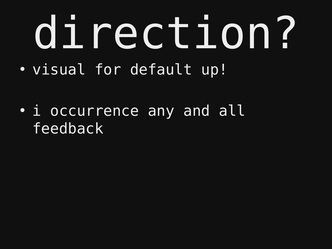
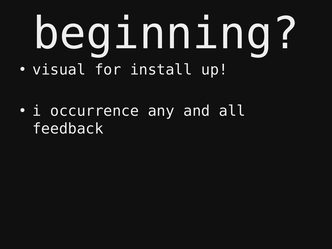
direction: direction -> beginning (166, 34)
default: default -> install (161, 70)
